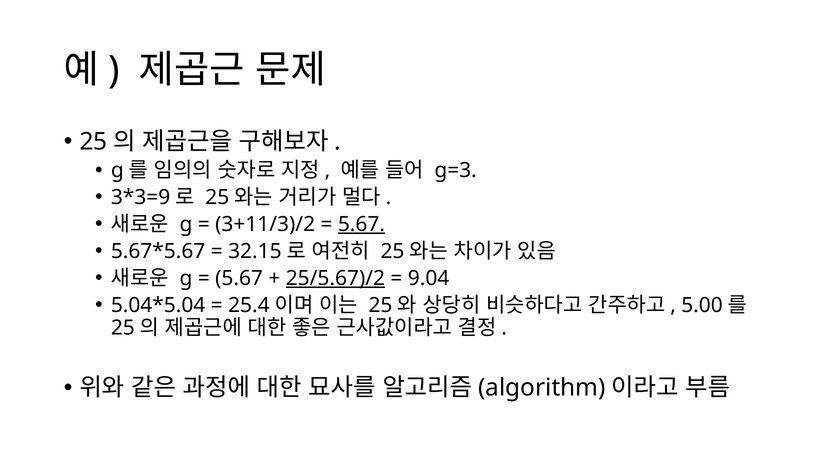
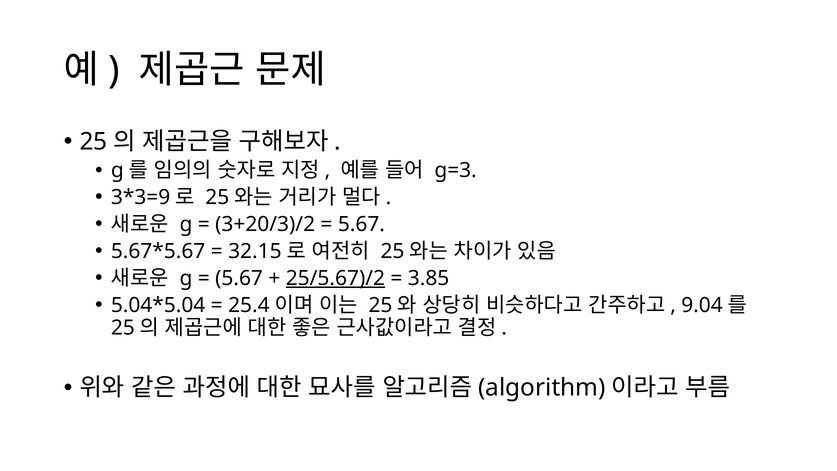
3+11/3)/2: 3+11/3)/2 -> 3+20/3)/2 (265, 224)
5.67 underline: present -> none (361, 224)
9.04: 9.04 -> 3.85 (429, 278)
5.00: 5.00 -> 9.04 (702, 305)
